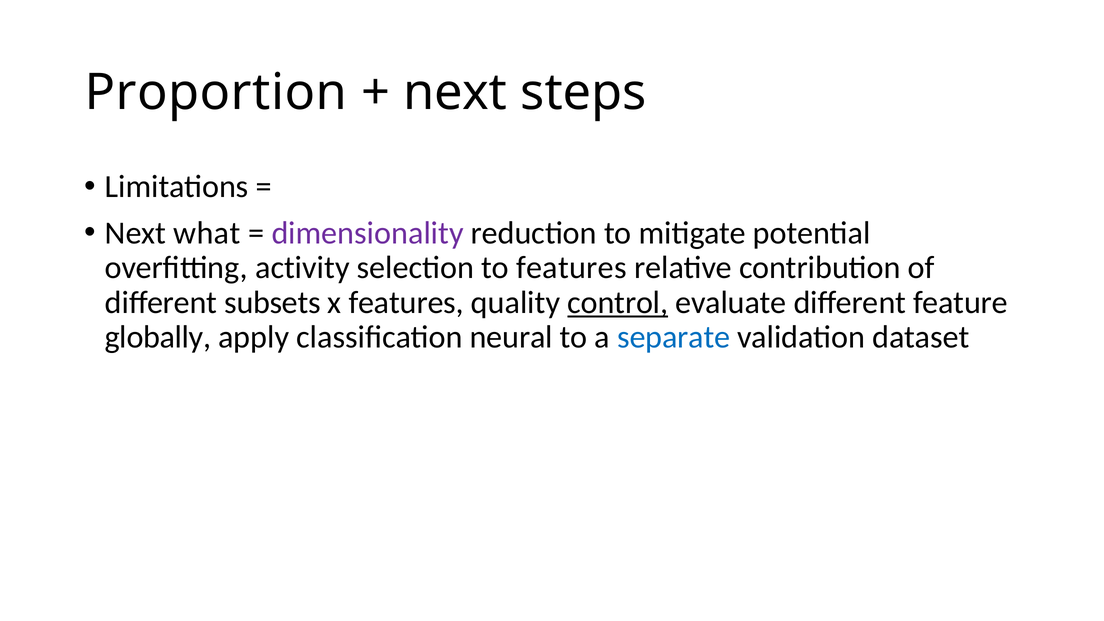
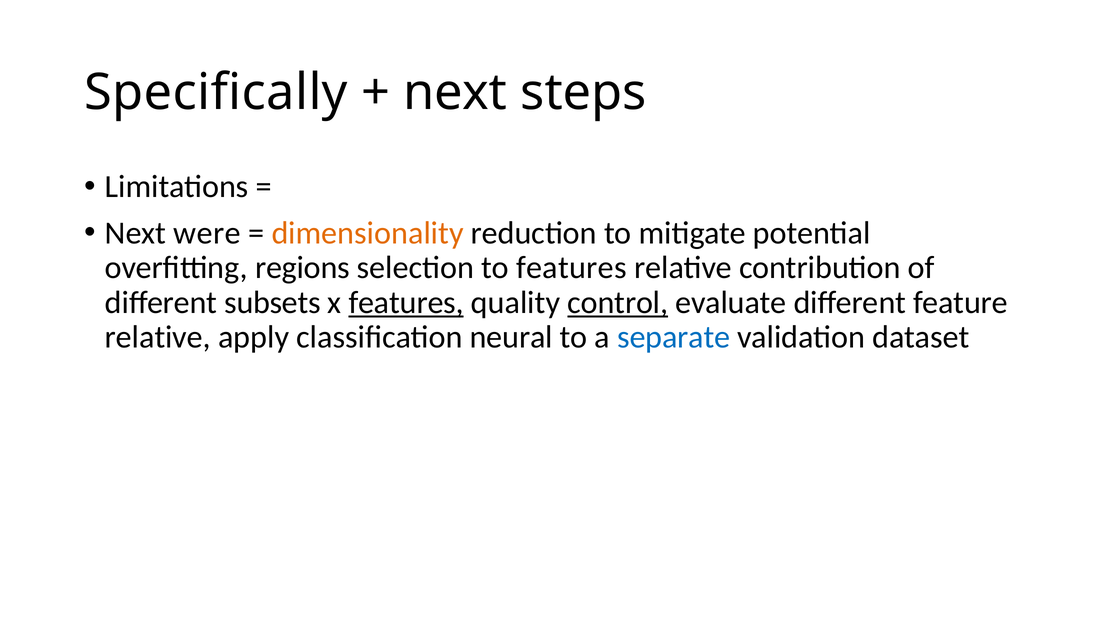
Proportion: Proportion -> Specifically (216, 93)
what: what -> were (207, 233)
dimensionality colour: purple -> orange (368, 233)
activity: activity -> regions (302, 268)
features underline: none -> present (406, 303)
globally: globally -> relative (158, 337)
